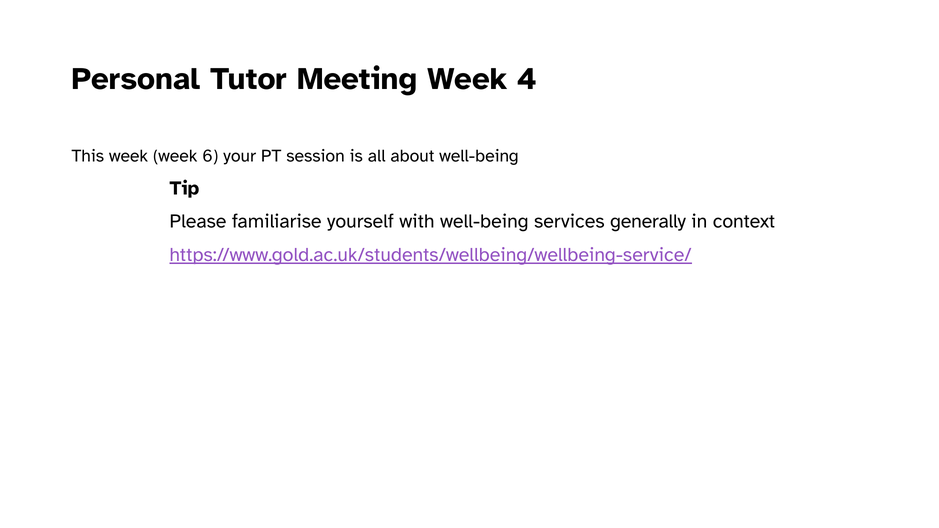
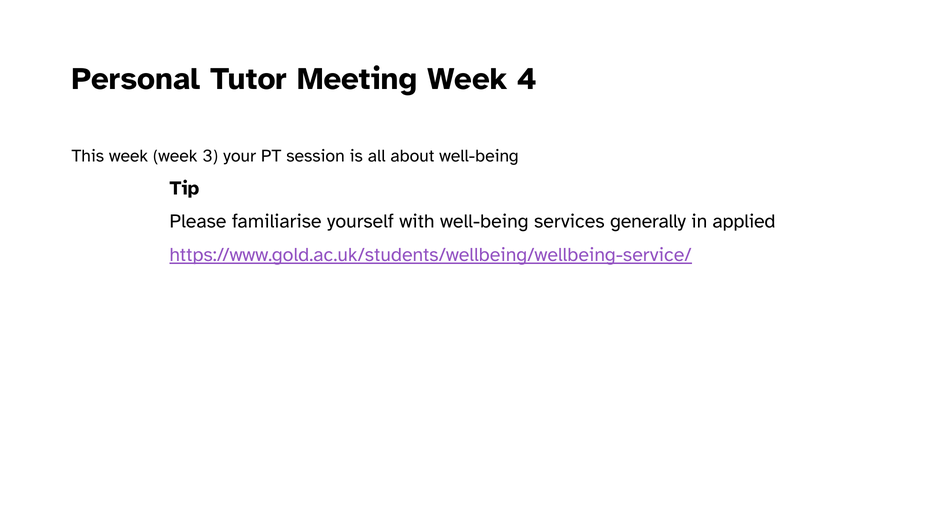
6: 6 -> 3 (210, 156)
context: context -> applied (744, 221)
